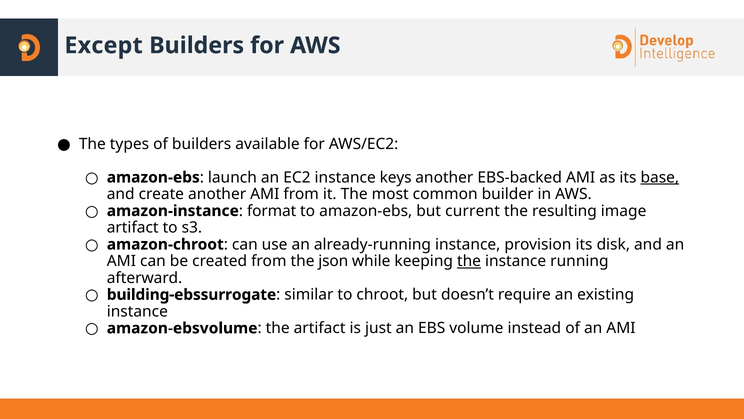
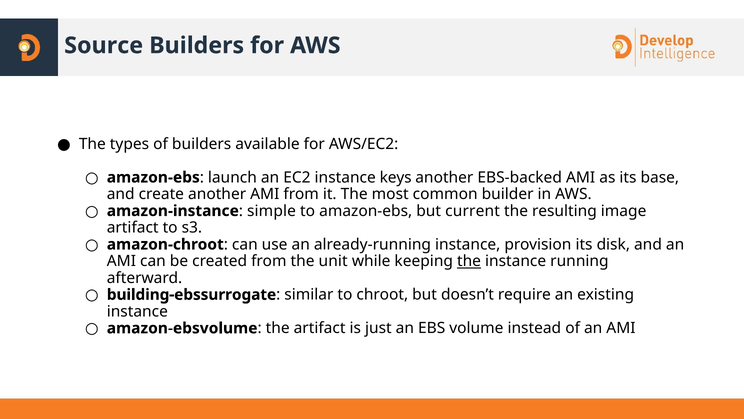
Except: Except -> Source (104, 45)
base underline: present -> none (660, 177)
format: format -> simple (272, 211)
json: json -> unit (333, 261)
